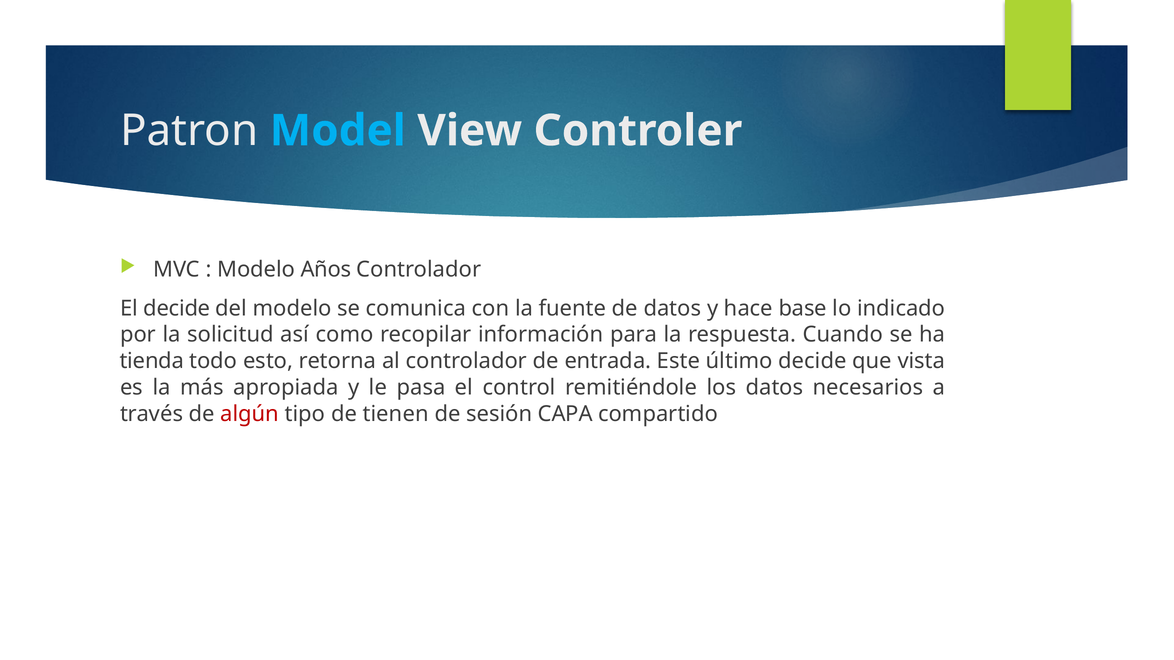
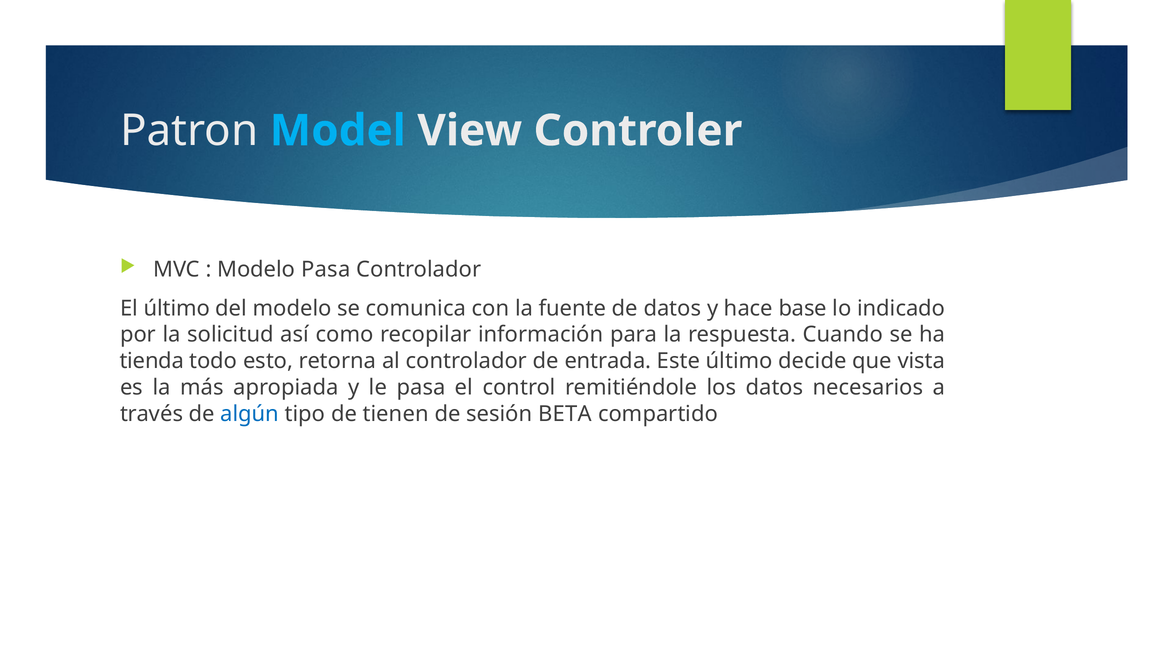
Modelo Años: Años -> Pasa (326, 270)
El decide: decide -> último (177, 308)
algún colour: red -> blue (250, 414)
CAPA: CAPA -> BETA (565, 414)
